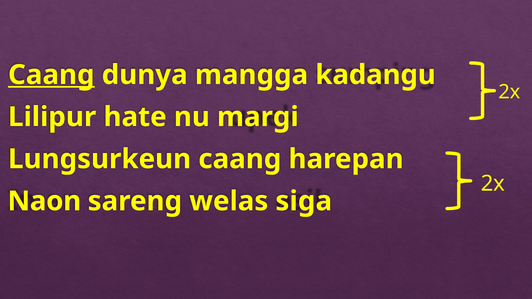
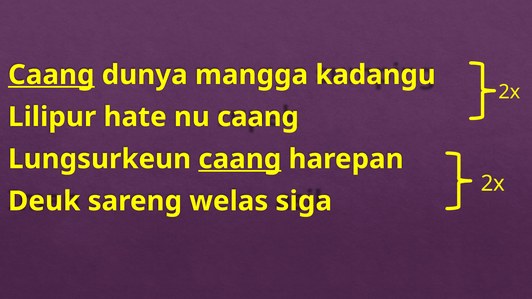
nu margi: margi -> caang (258, 117)
caang underline: none -> present (240, 159)
Naon: Naon -> Deuk (44, 201)
